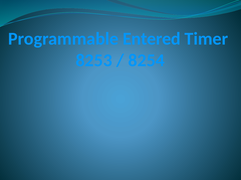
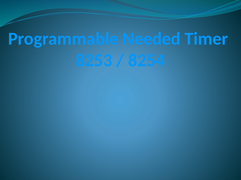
Entered: Entered -> Needed (152, 39)
